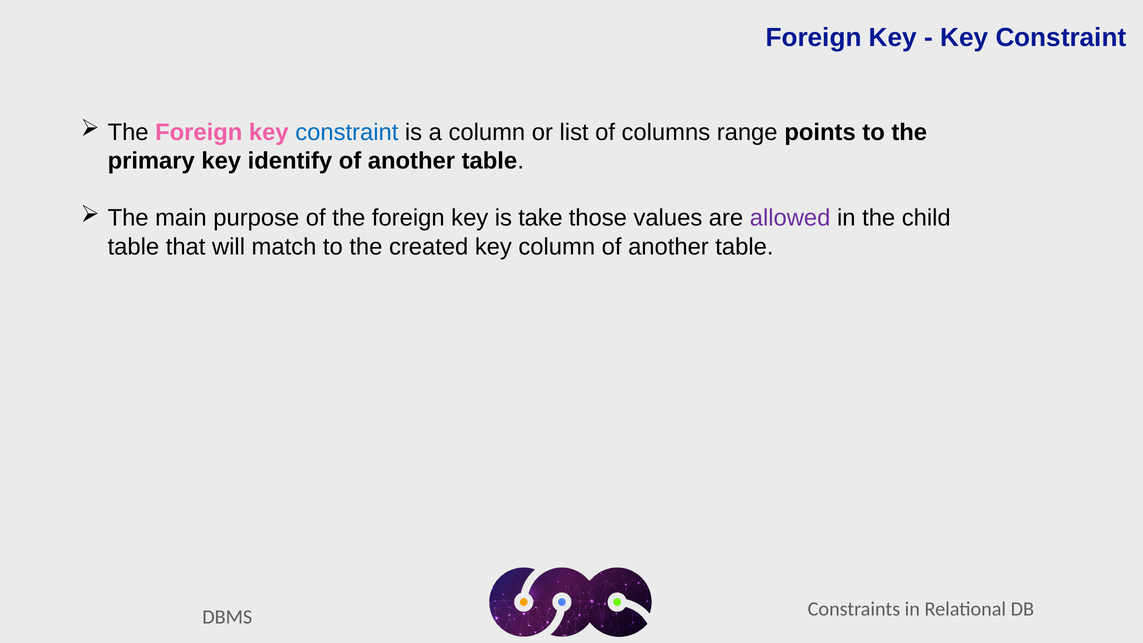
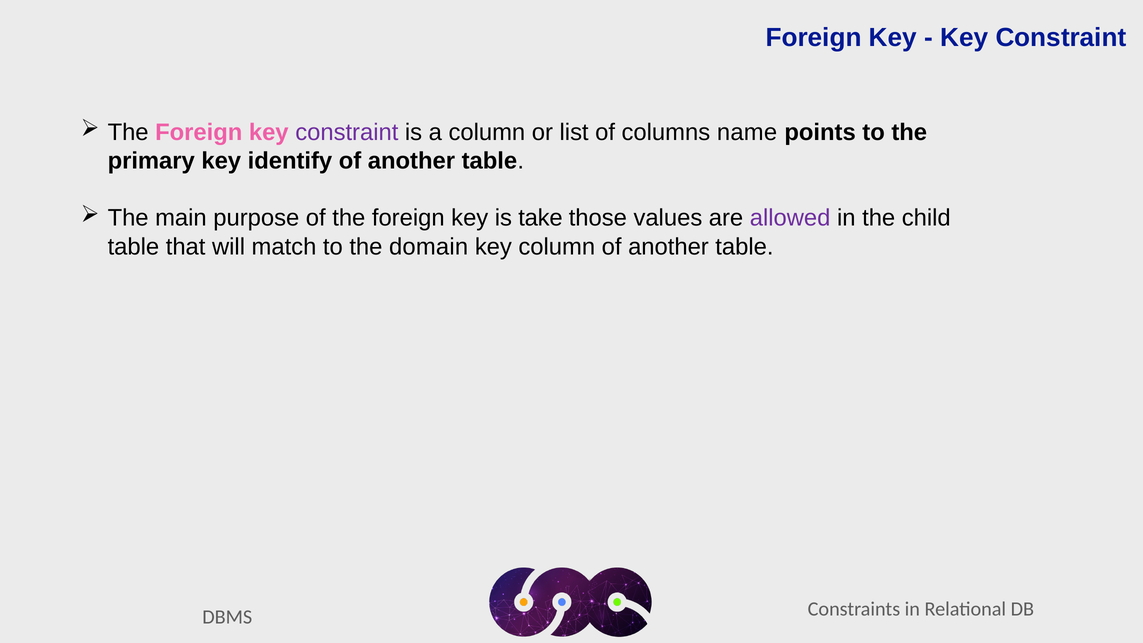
constraint colour: blue -> purple (347, 132)
range: range -> name (747, 132)
created: created -> domain (429, 247)
